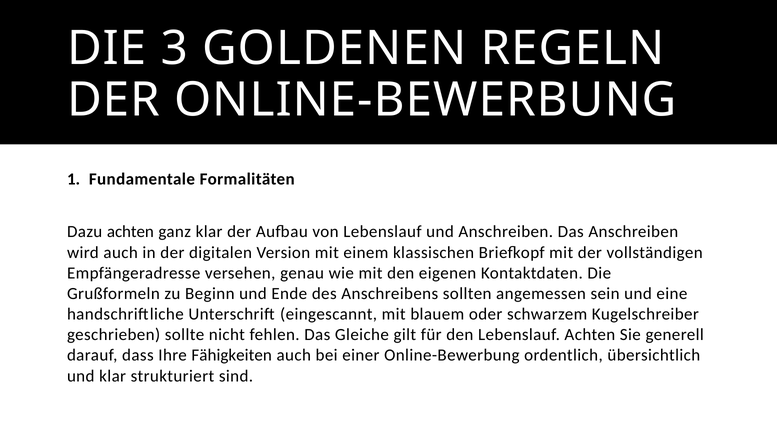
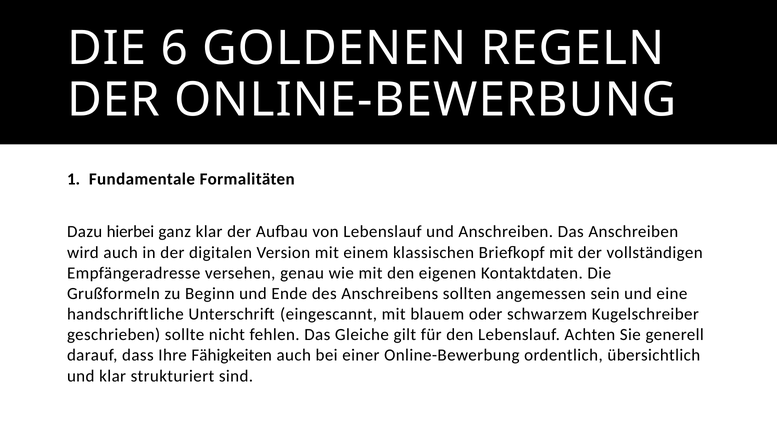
3: 3 -> 6 (174, 49)
Dazu achten: achten -> hierbei (130, 232)
